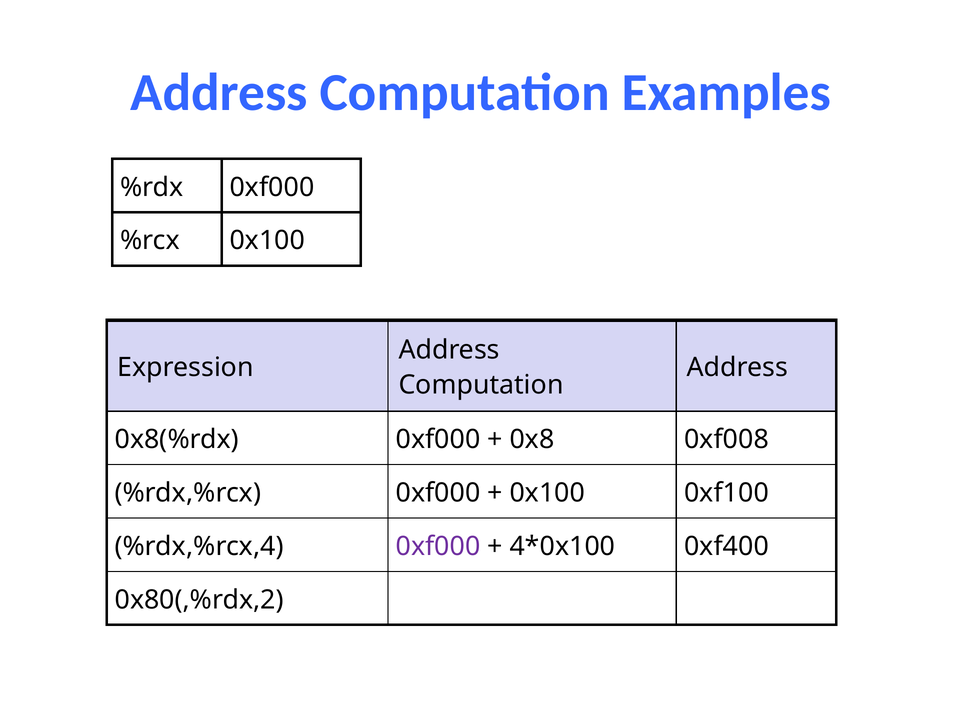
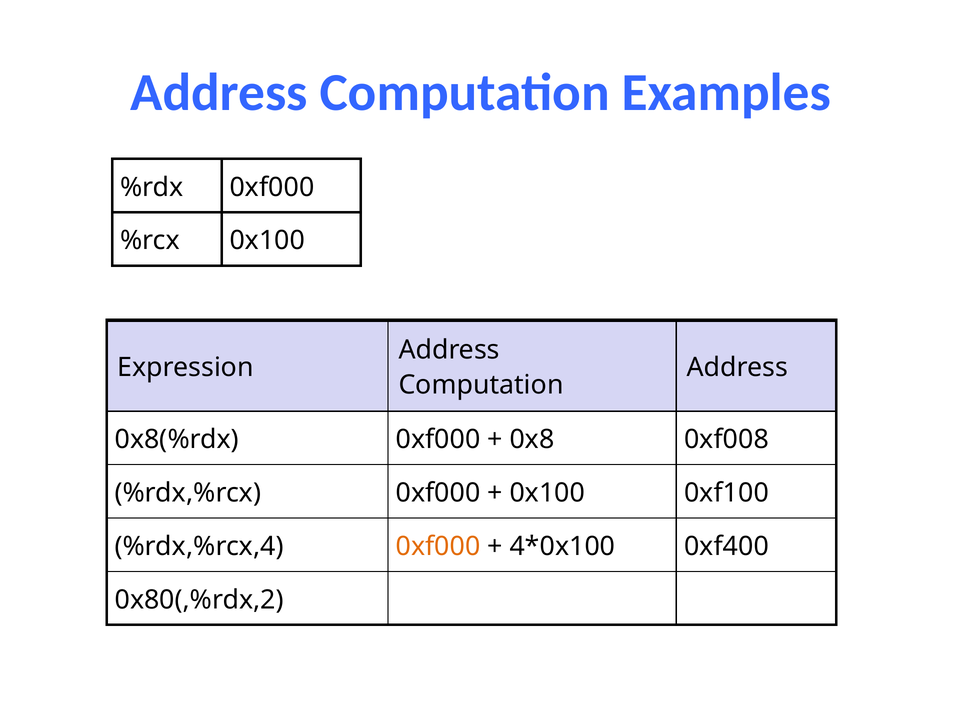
0xf000 colour: purple -> orange (438, 547)
